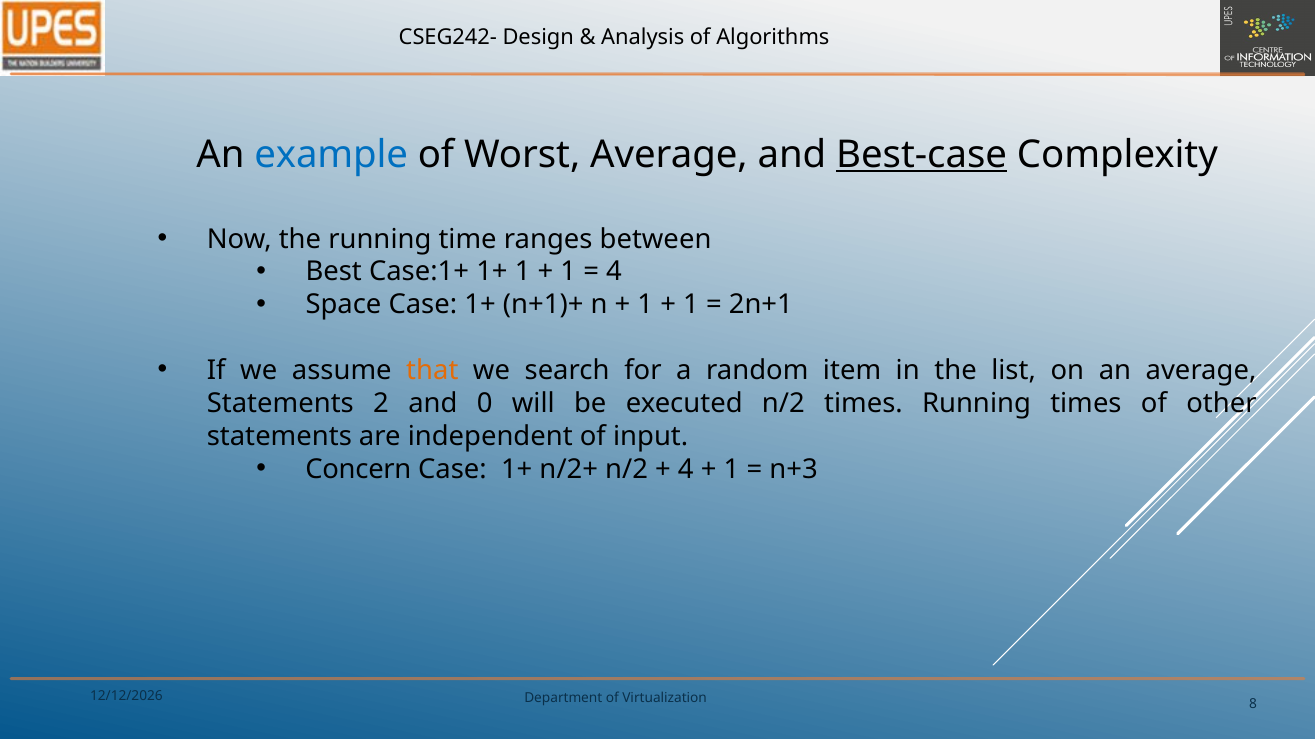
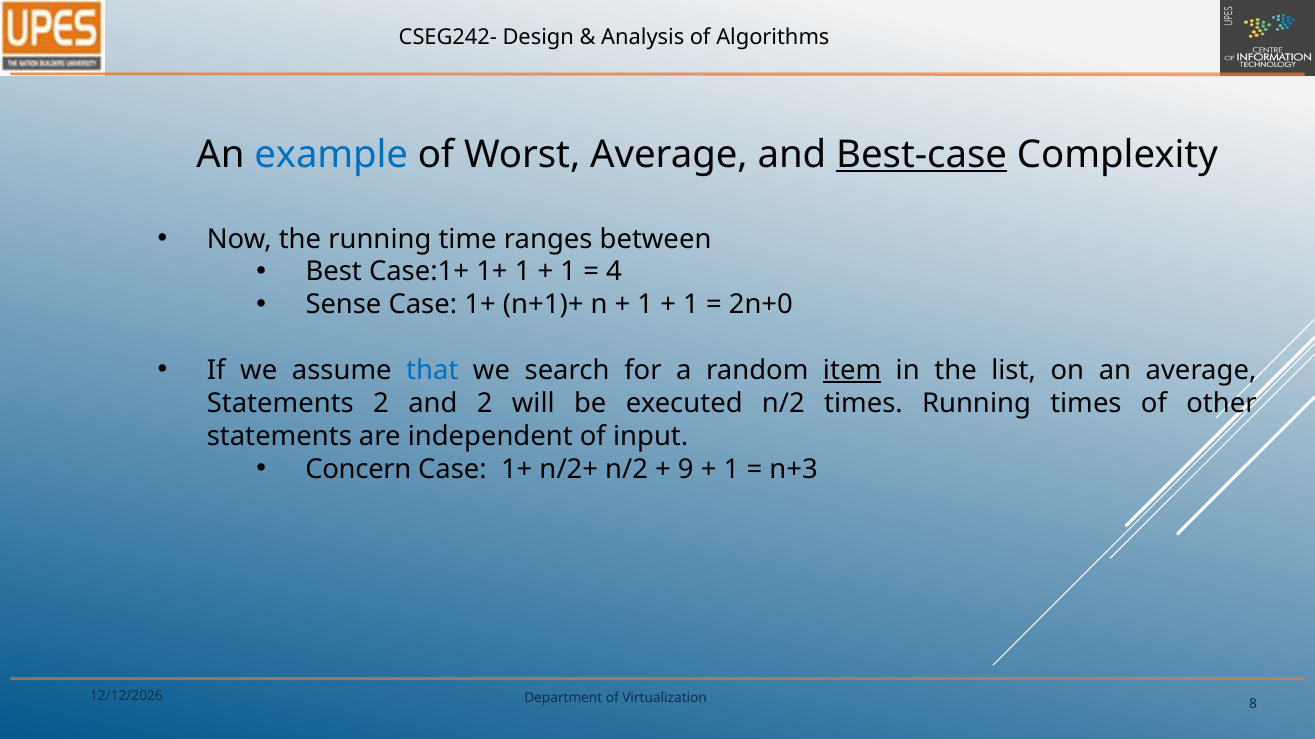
Space: Space -> Sense (344, 305)
2n+1: 2n+1 -> 2n+0 (761, 305)
that colour: orange -> blue (432, 371)
item underline: none -> present (852, 371)
and 0: 0 -> 2 (485, 404)
4: 4 -> 9 (686, 470)
